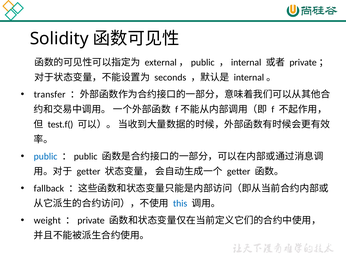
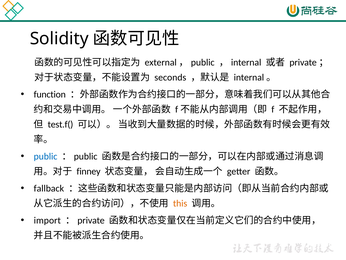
transfer: transfer -> function (50, 94)
getter: getter -> finney (89, 171)
this colour: blue -> orange (180, 203)
weight: weight -> import (47, 220)
